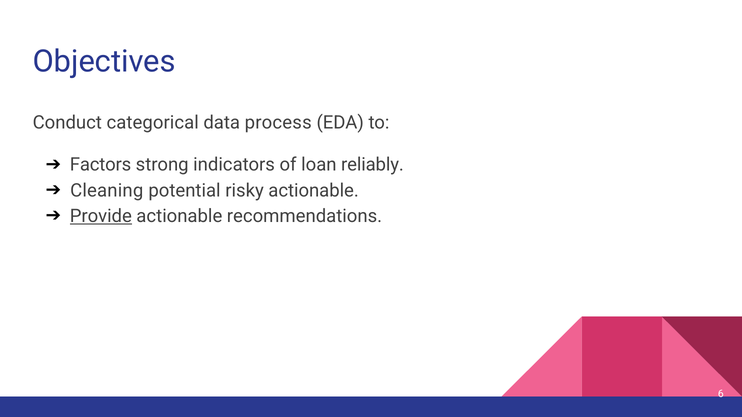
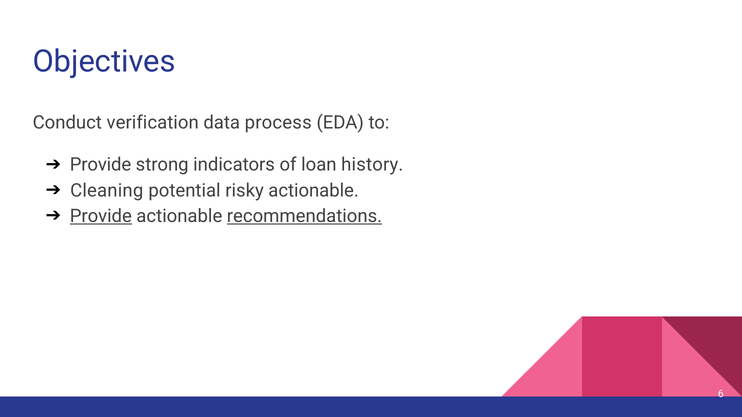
categorical: categorical -> verification (153, 123)
Factors: Factors -> Provide (101, 165)
reliably: reliably -> history (372, 165)
recommendations underline: none -> present (304, 216)
